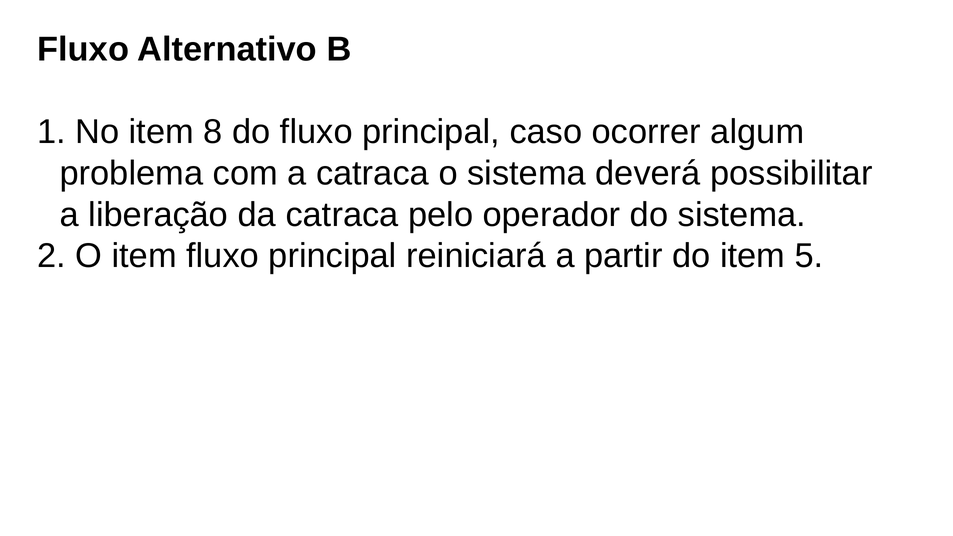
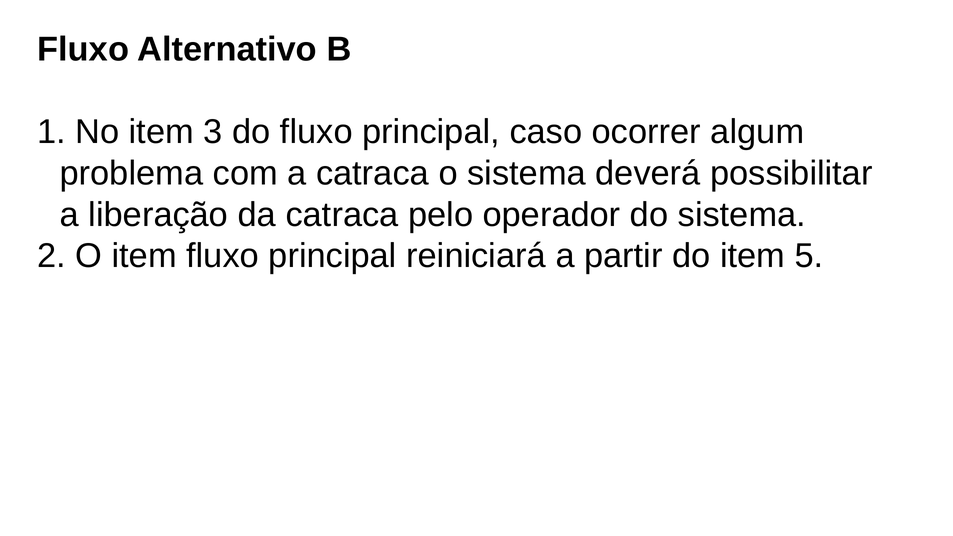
8: 8 -> 3 (213, 132)
